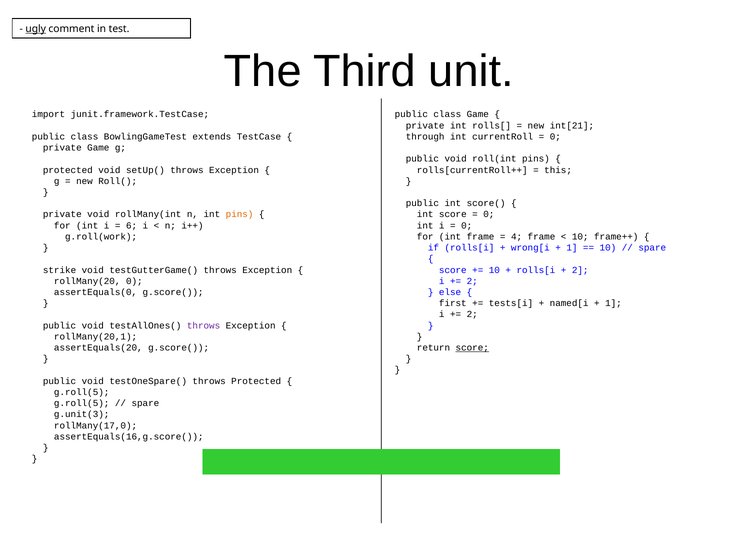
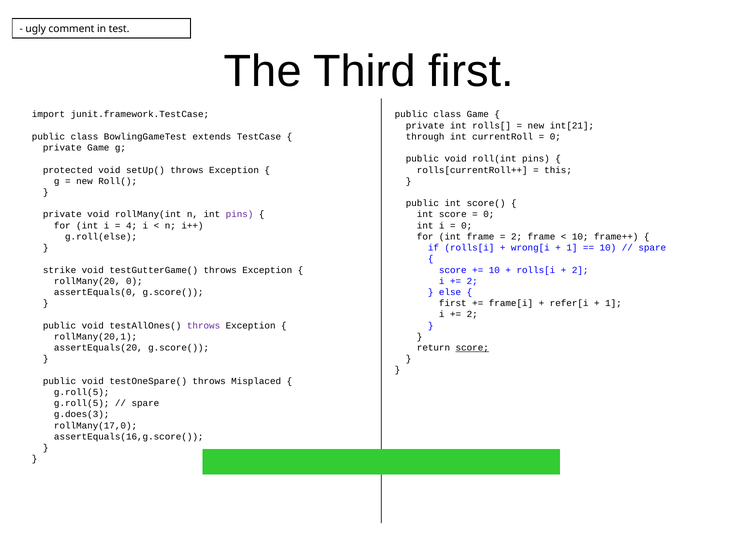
ugly underline: present -> none (36, 29)
Third unit: unit -> first (471, 71)
pins colour: orange -> purple (240, 214)
6: 6 -> 4 (132, 225)
g.roll(work: g.roll(work -> g.roll(else (101, 236)
4: 4 -> 2 (517, 236)
tests[i: tests[i -> frame[i (511, 303)
named[i: named[i -> refer[i (569, 303)
throws Protected: Protected -> Misplaced (256, 381)
g.unit(3: g.unit(3 -> g.does(3 (82, 414)
